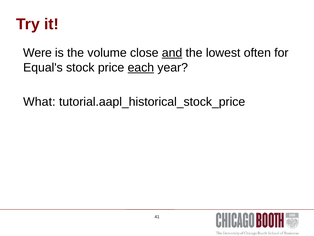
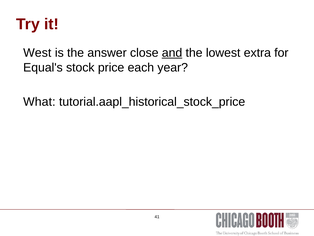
Were: Were -> West (37, 53)
volume: volume -> answer (107, 53)
often: often -> extra (257, 53)
each underline: present -> none (141, 67)
